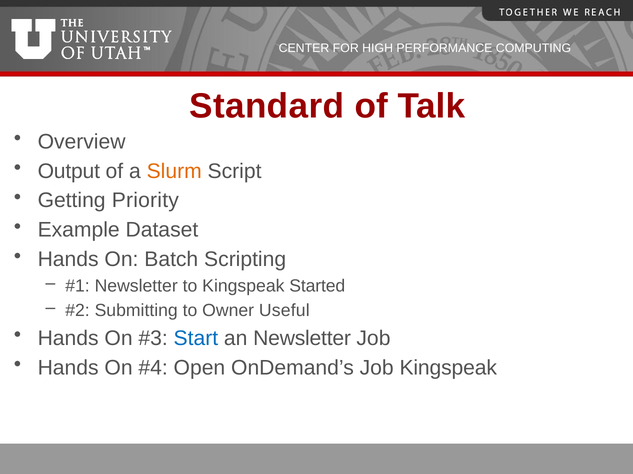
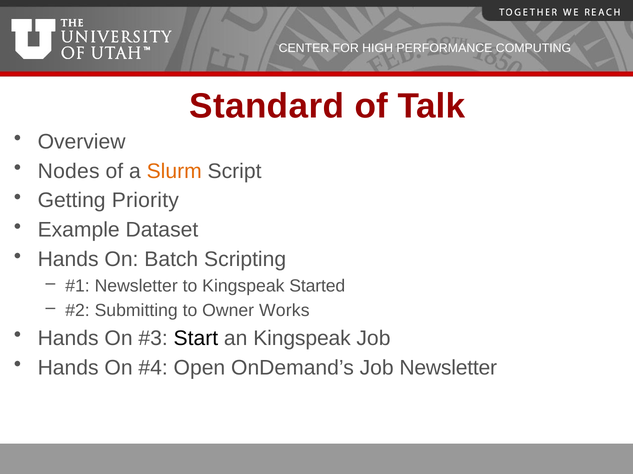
Output: Output -> Nodes (69, 171)
Useful: Useful -> Works (284, 311)
Start colour: blue -> black (196, 339)
an Newsletter: Newsletter -> Kingspeak (302, 339)
Job Kingspeak: Kingspeak -> Newsletter (448, 368)
